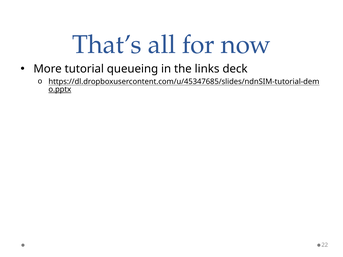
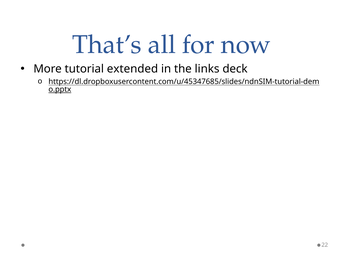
queueing: queueing -> extended (132, 69)
